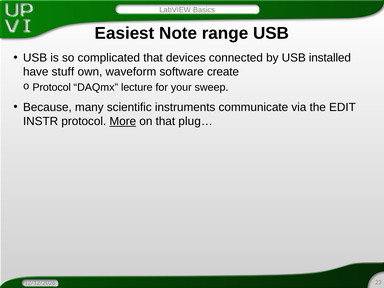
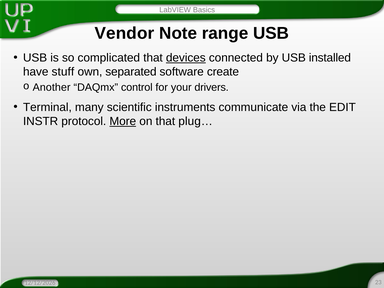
Easiest: Easiest -> Vendor (124, 33)
devices underline: none -> present (186, 58)
waveform: waveform -> separated (131, 72)
Protocol: Protocol -> Another (52, 87)
lecture: lecture -> control (137, 87)
sweep: sweep -> drivers (212, 87)
Because: Because -> Terminal (47, 107)
